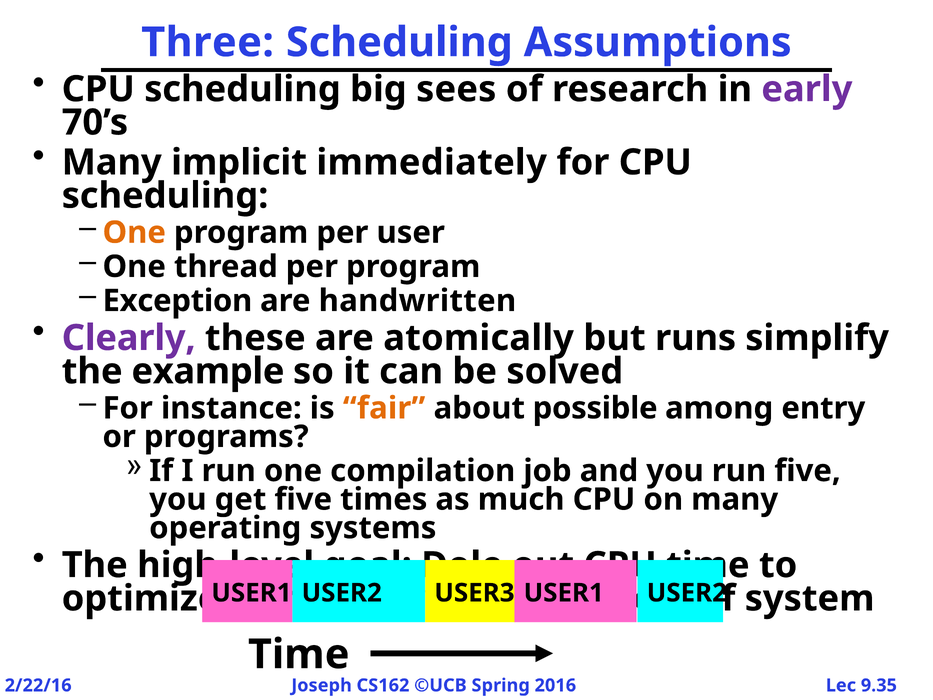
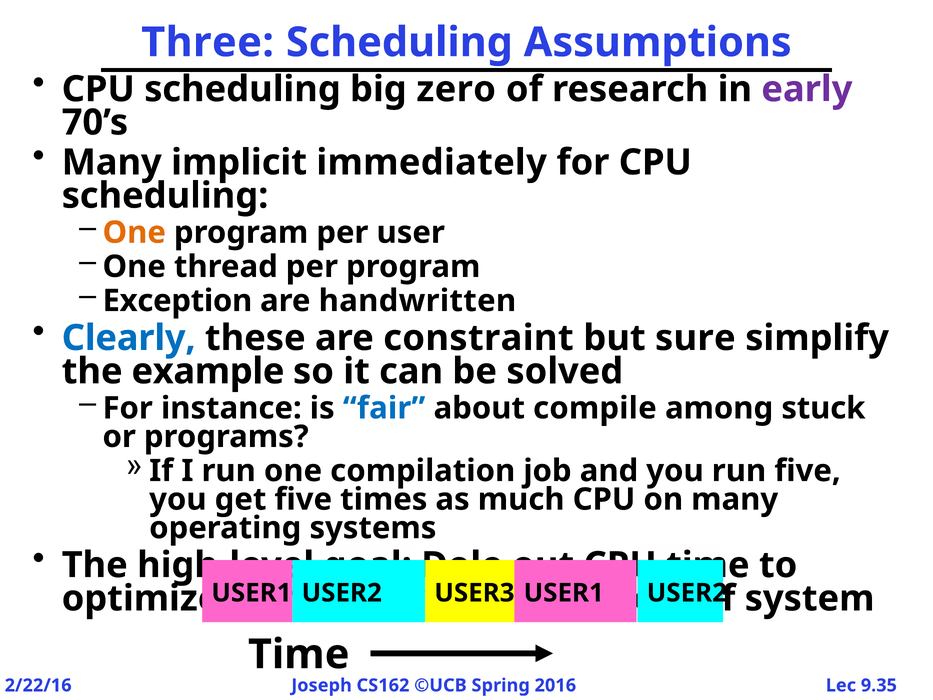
sees: sees -> zero (456, 89)
Clearly colour: purple -> blue (129, 338)
atomically: atomically -> constraint (478, 338)
runs: runs -> sure (695, 338)
fair colour: orange -> blue (384, 408)
possible: possible -> compile (595, 408)
entry: entry -> stuck (823, 408)
